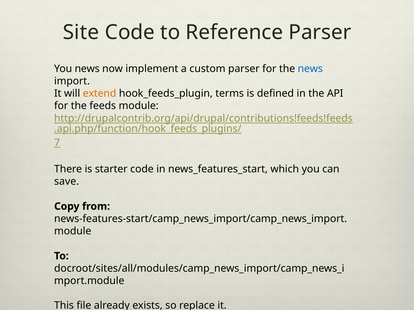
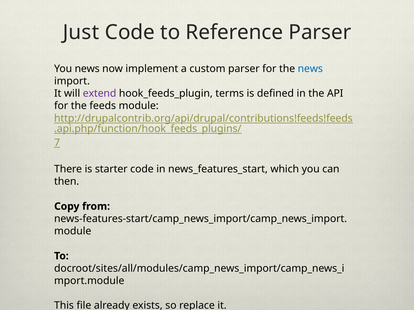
Site: Site -> Just (81, 32)
extend colour: orange -> purple (100, 94)
save: save -> then (67, 182)
